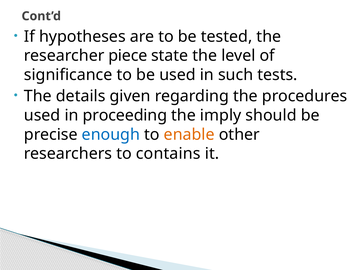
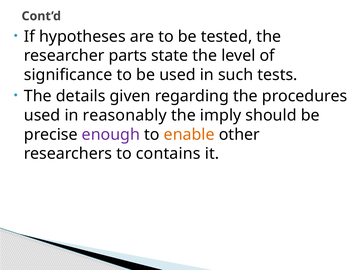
piece: piece -> parts (128, 56)
proceeding: proceeding -> reasonably (125, 115)
enough colour: blue -> purple (111, 135)
